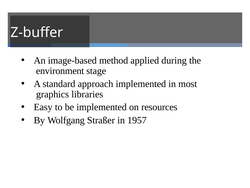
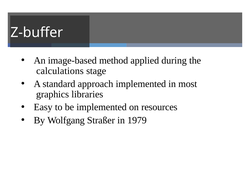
environment: environment -> calculations (60, 71)
1957: 1957 -> 1979 (137, 120)
